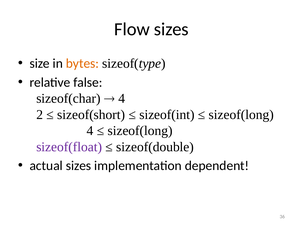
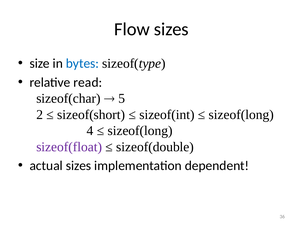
bytes colour: orange -> blue (82, 64)
false: false -> read (88, 82)
4: 4 -> 5 (122, 99)
